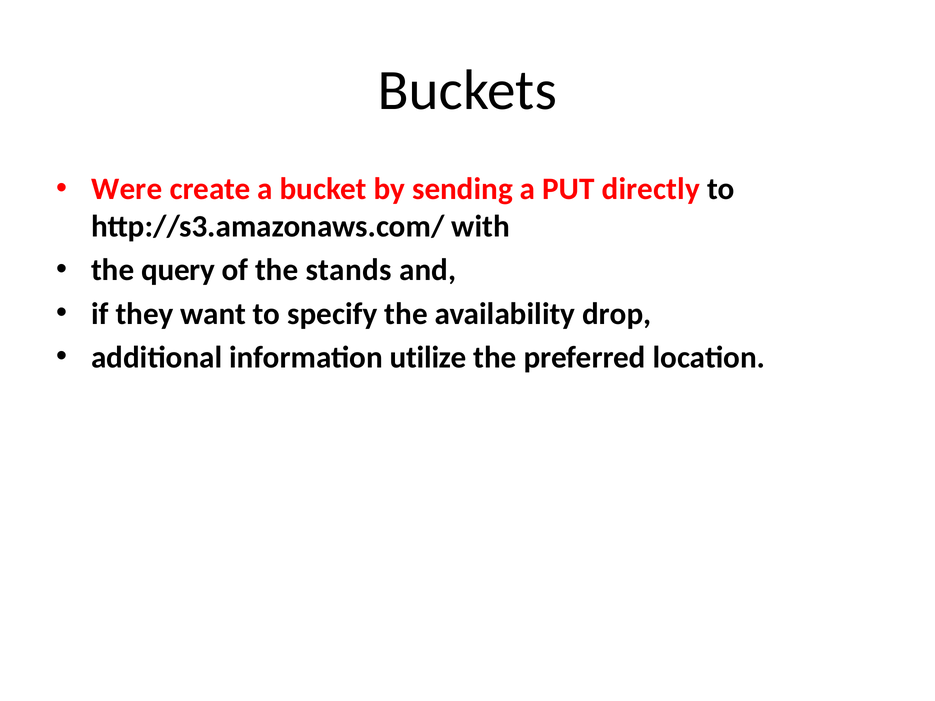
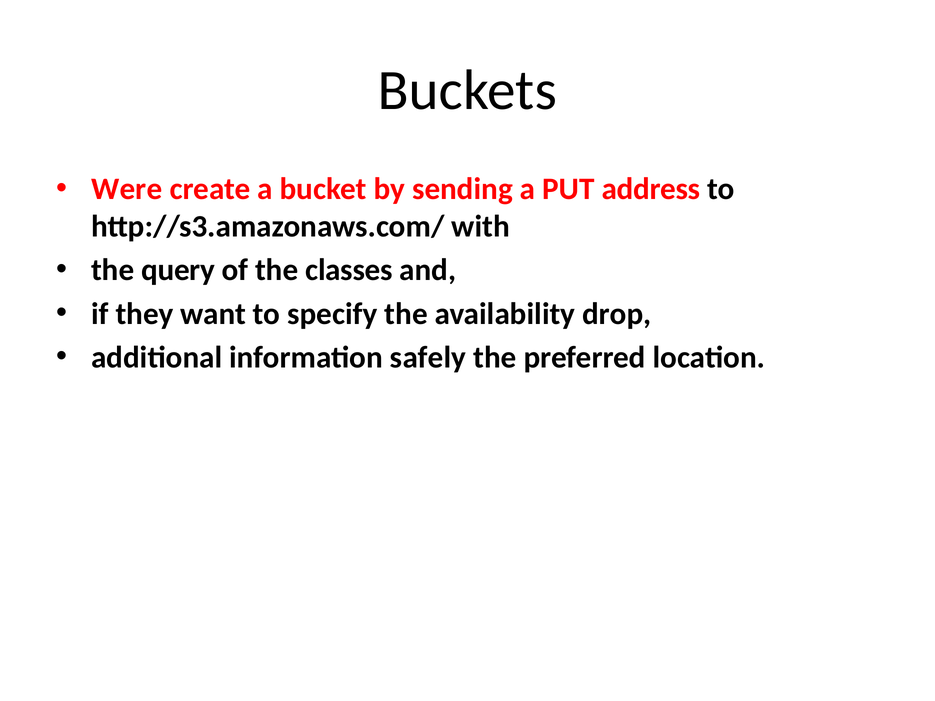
directly: directly -> address (651, 189)
stands: stands -> classes (349, 270)
utilize: utilize -> safely (428, 357)
